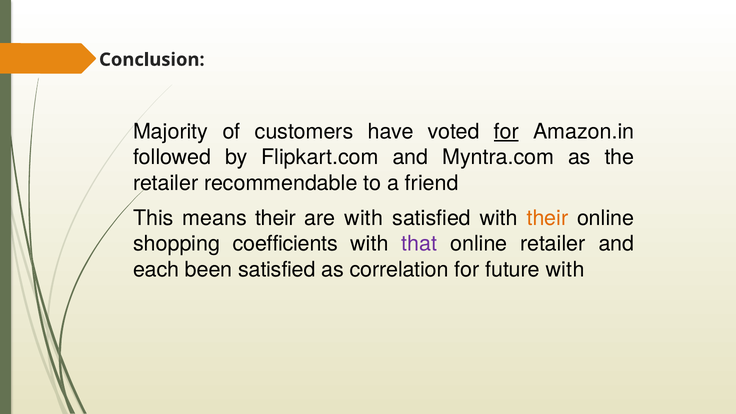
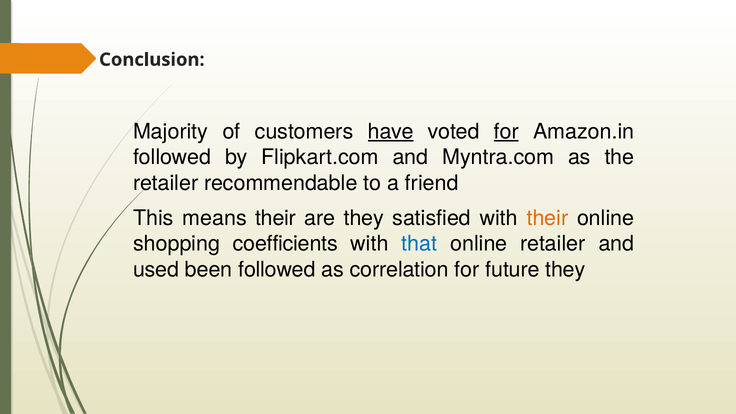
have underline: none -> present (391, 131)
are with: with -> they (364, 218)
that colour: purple -> blue (419, 244)
each: each -> used (156, 270)
been satisfied: satisfied -> followed (277, 270)
future with: with -> they (565, 270)
